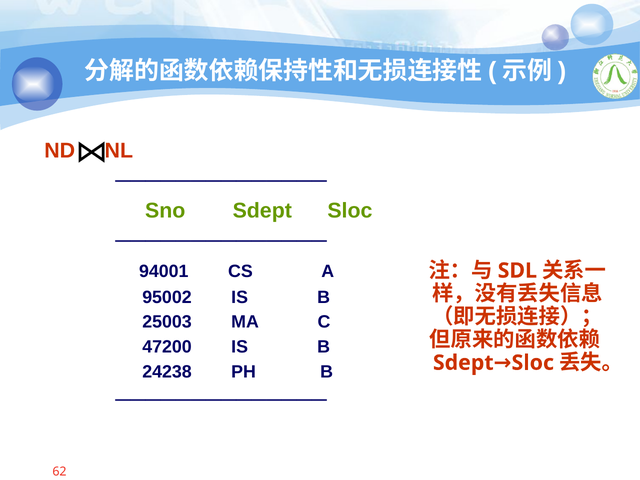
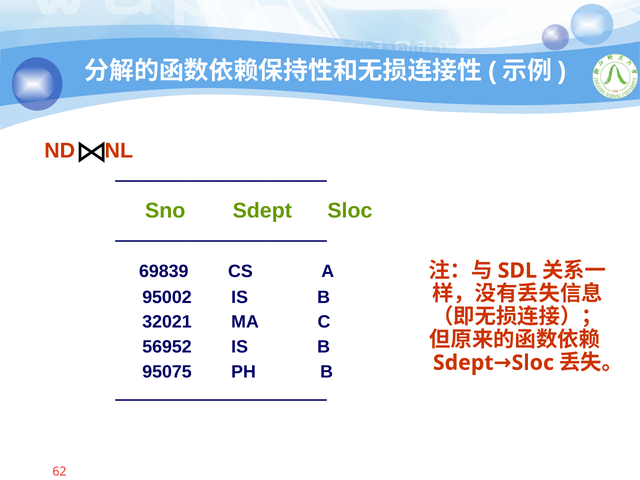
94001: 94001 -> 69839 (164, 272)
25003: 25003 -> 32021 (167, 322)
47200: 47200 -> 56952 (167, 347)
24238: 24238 -> 95075 (167, 372)
